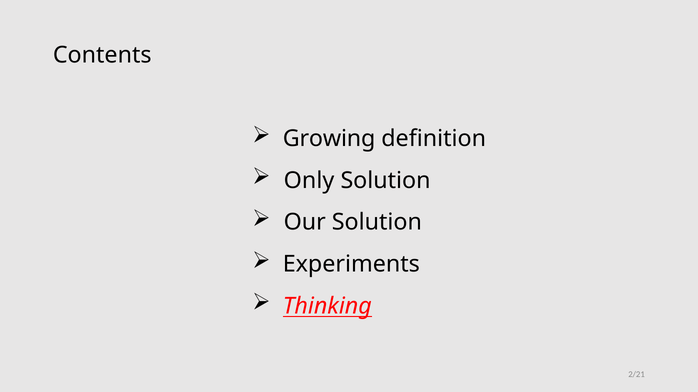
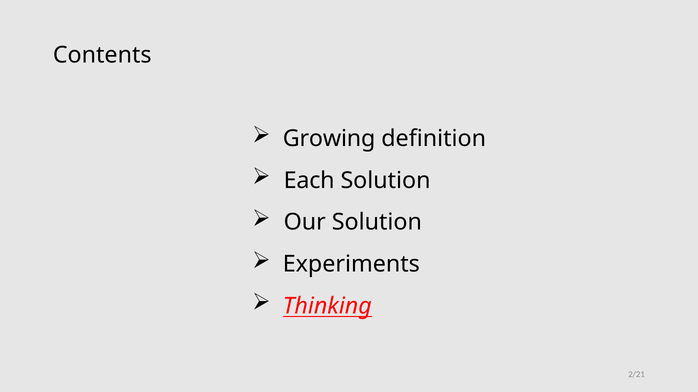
Only: Only -> Each (309, 181)
